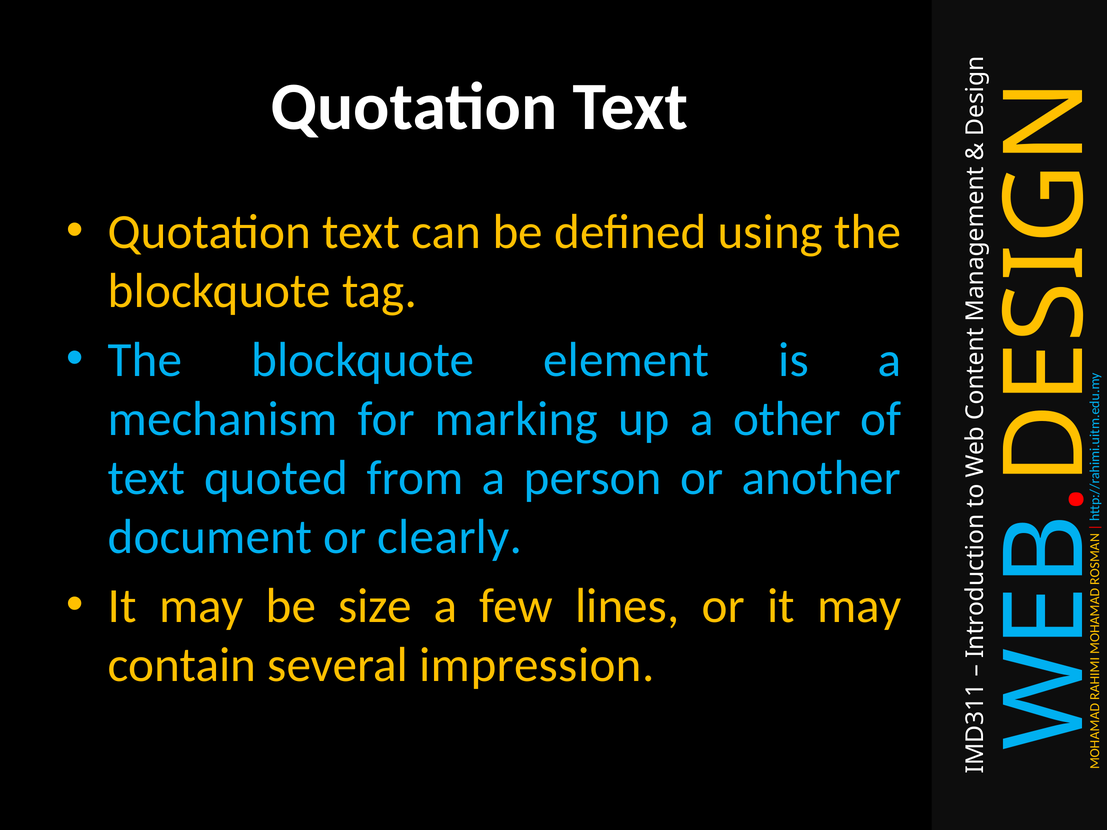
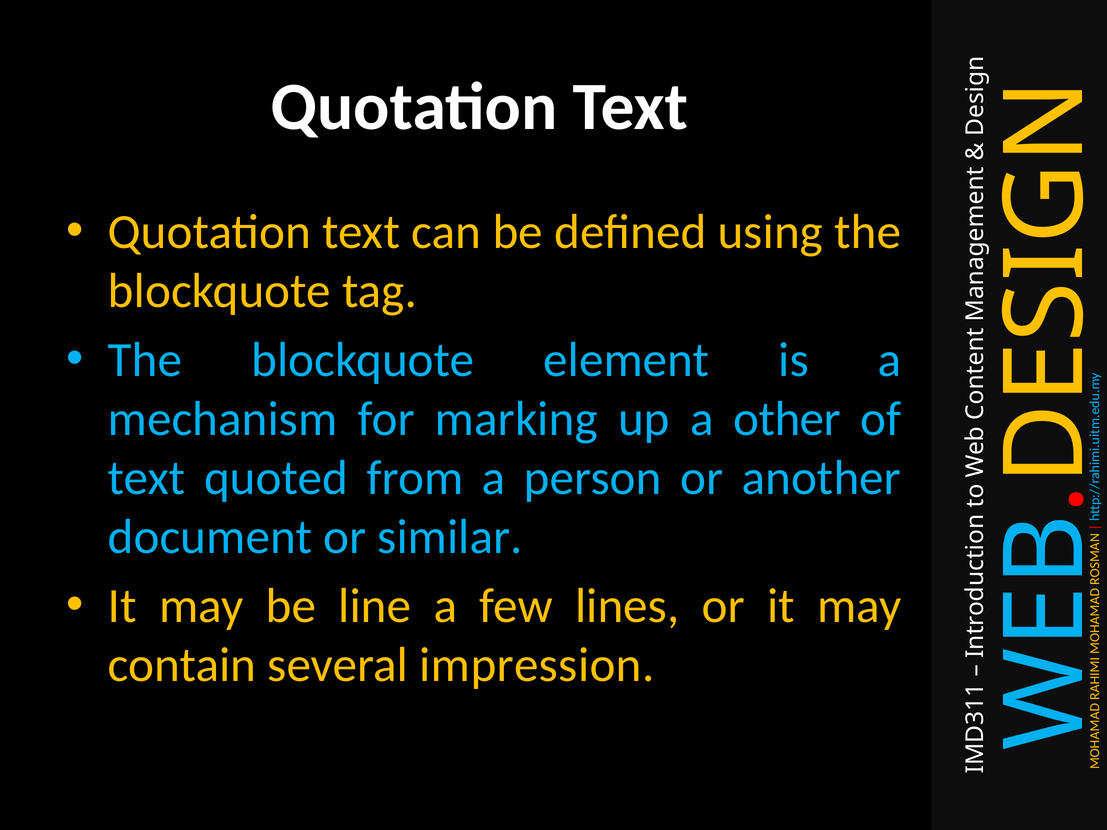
clearly: clearly -> similar (450, 537)
size: size -> line (375, 606)
